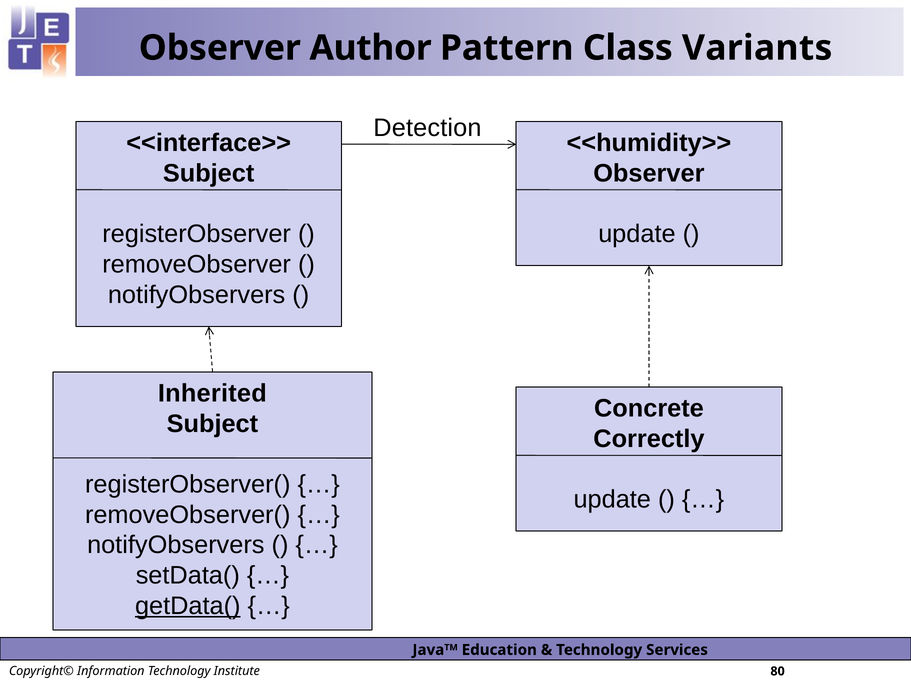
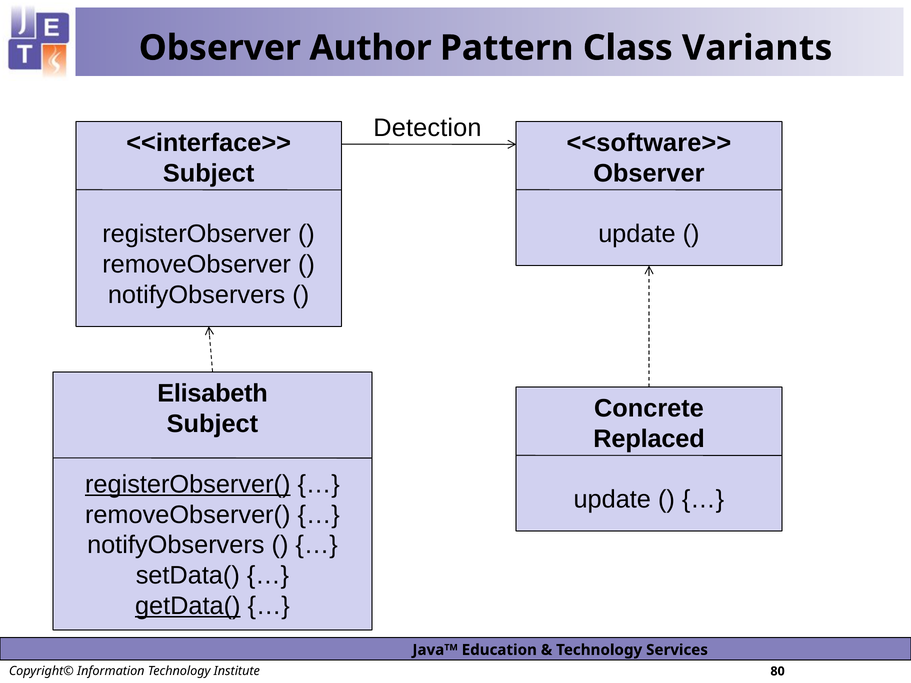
<<humidity>>: <<humidity>> -> <<software>> (649, 143)
Inherited: Inherited -> Elisabeth (213, 393)
Correctly: Correctly -> Replaced (649, 439)
registerObserver( underline: none -> present (188, 485)
